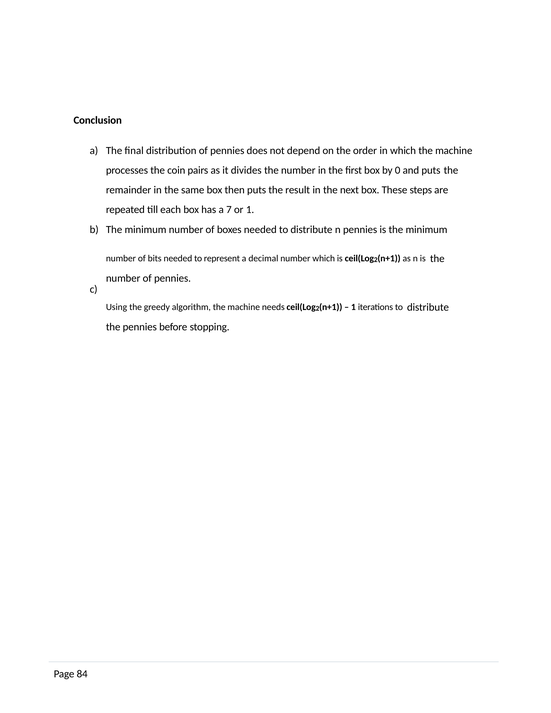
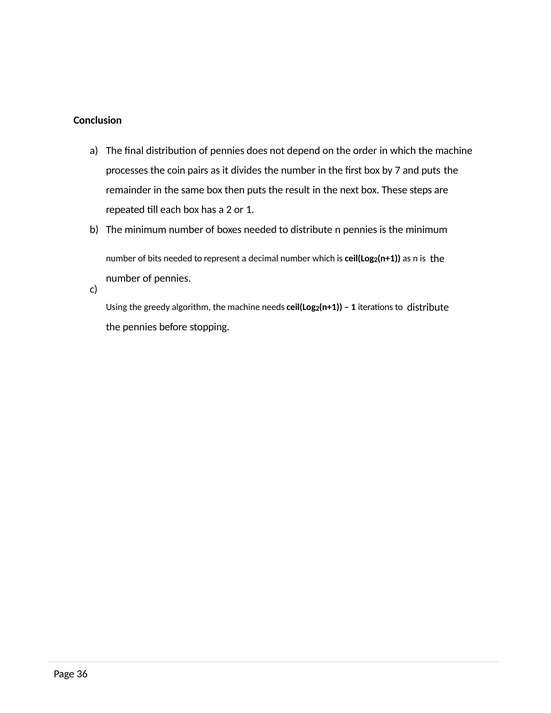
0: 0 -> 7 (398, 170)
a 7: 7 -> 2 (229, 210)
84: 84 -> 36 (82, 674)
